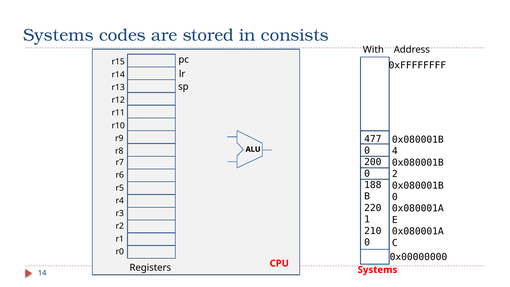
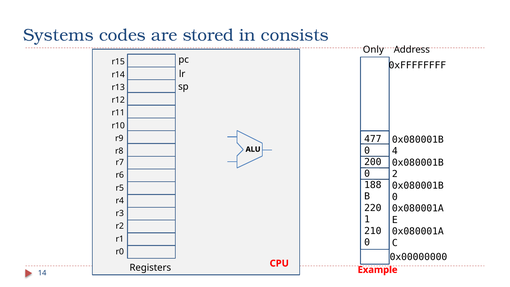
With: With -> Only (373, 50)
Registers Systems: Systems -> Example (378, 270)
